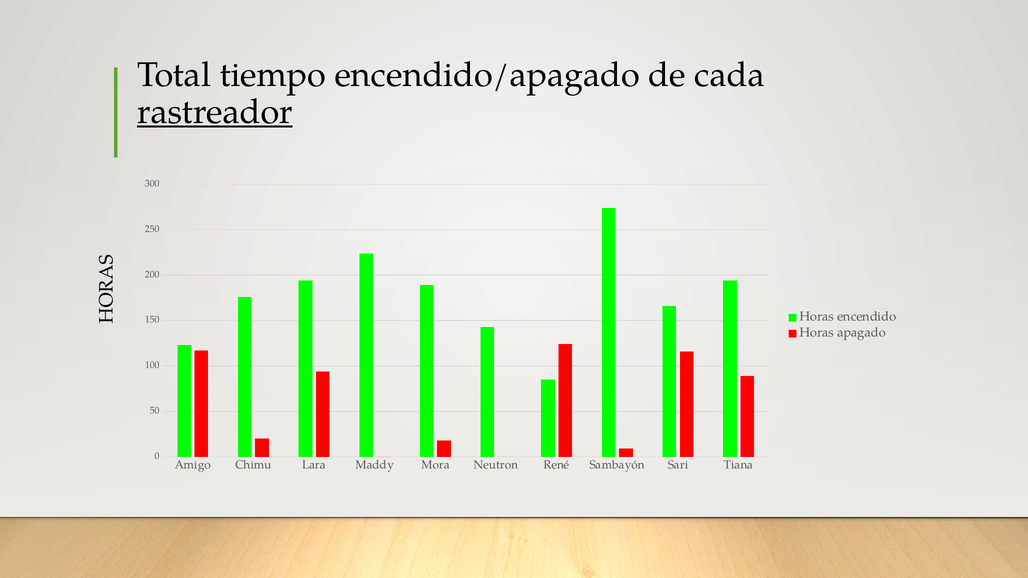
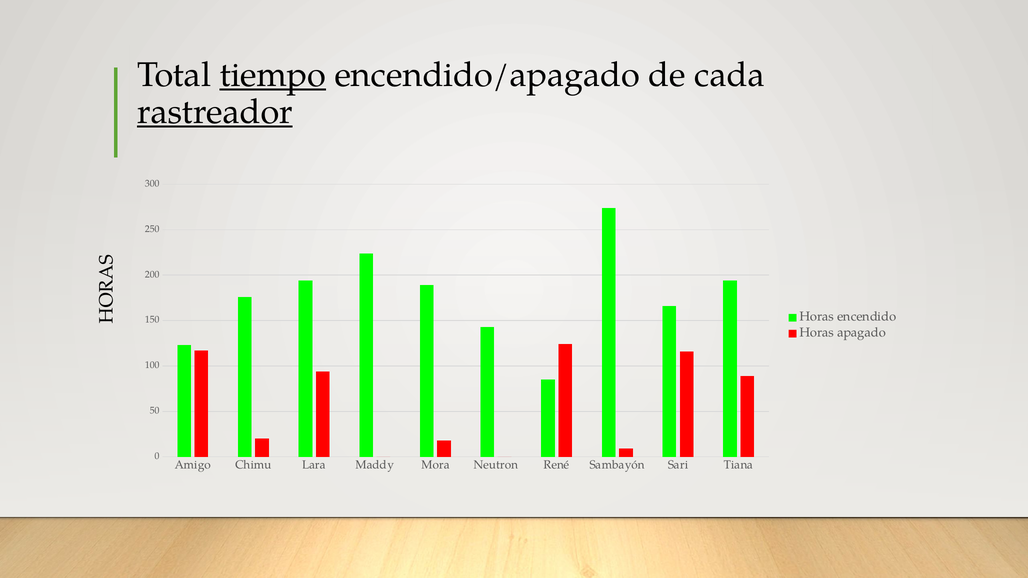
tiempo underline: none -> present (273, 75)
